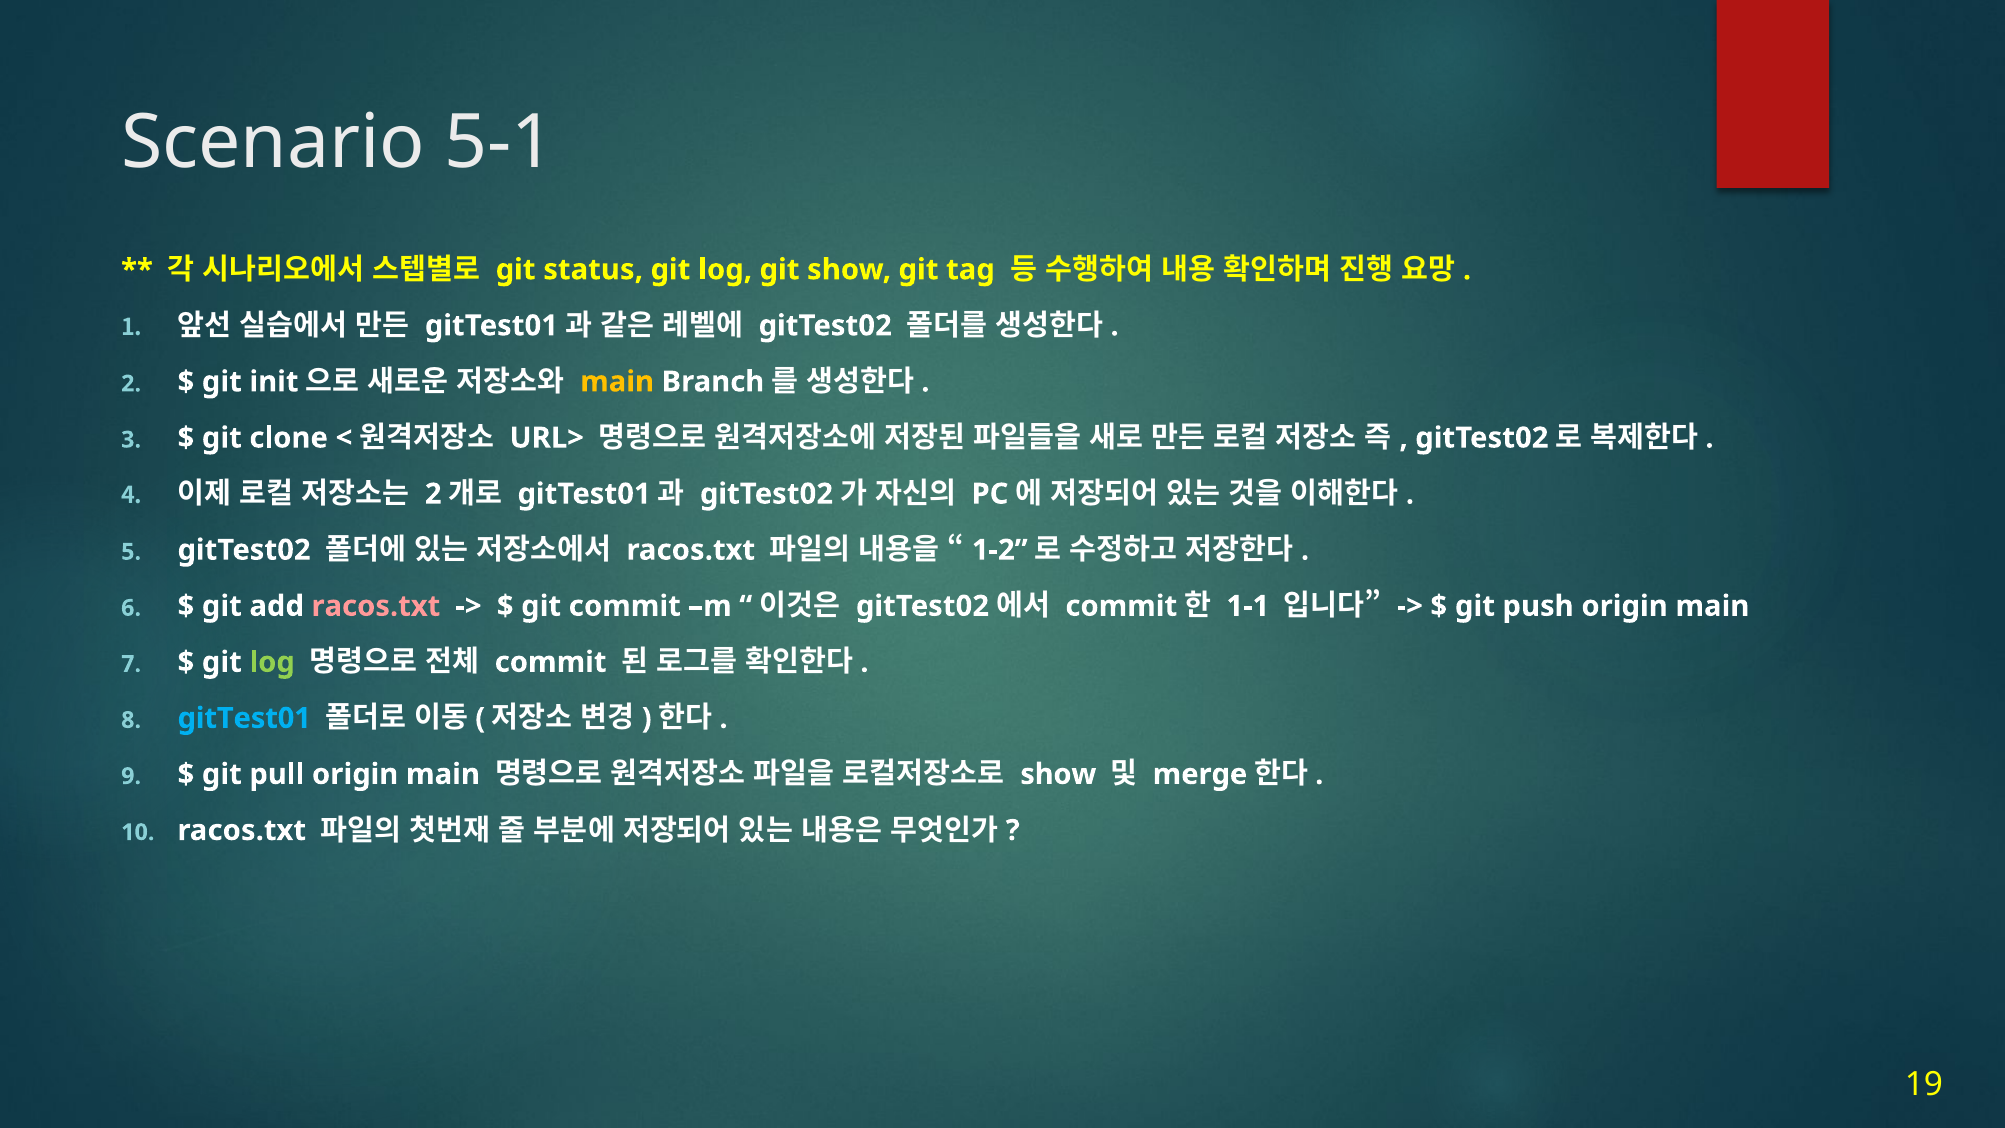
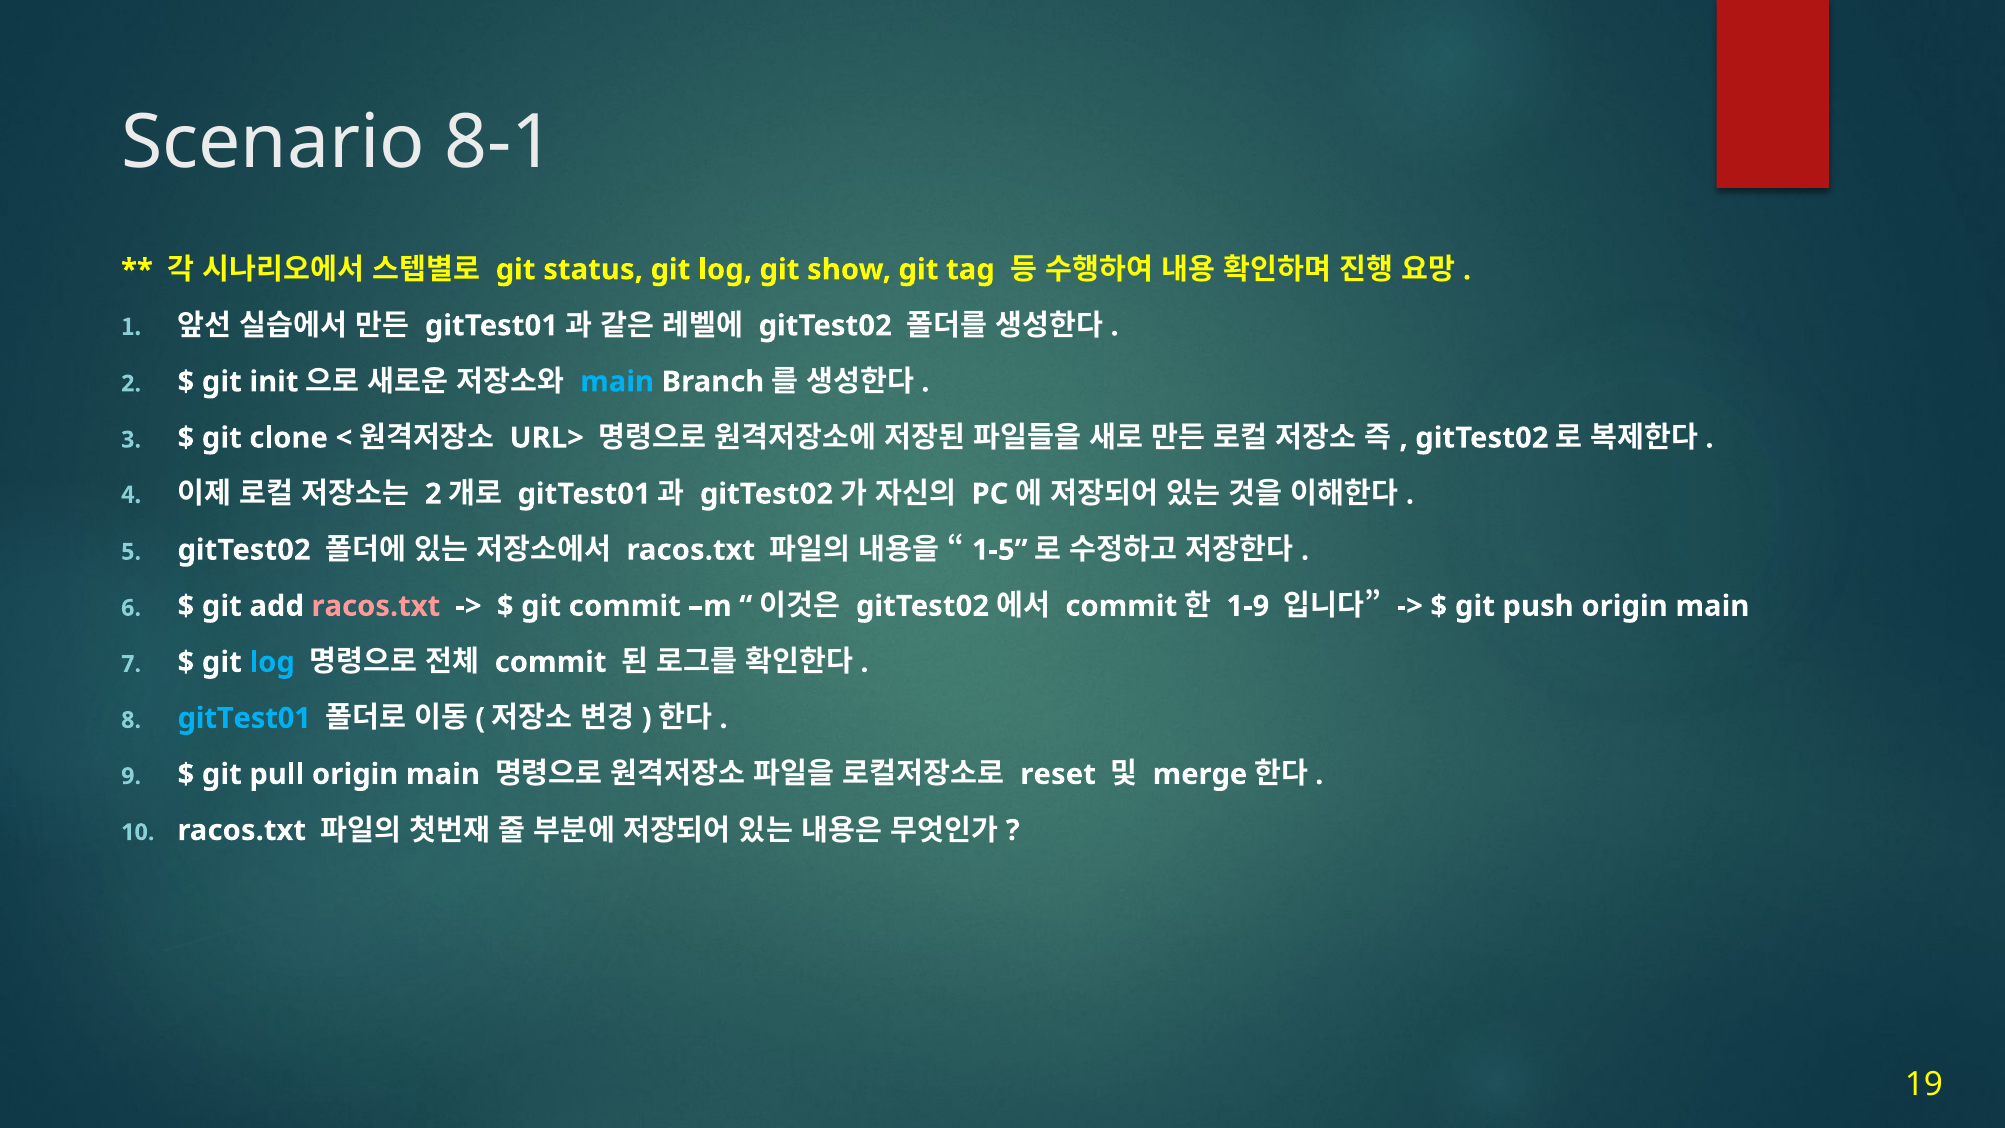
5-1: 5-1 -> 8-1 (500, 143)
main colour: yellow -> light blue (617, 382)
1-2: 1-2 -> 1-5 (1000, 550)
1-1: 1-1 -> 1-9 (1248, 606)
log colour: light green -> light blue (272, 662)
show: show -> reset (1058, 774)
